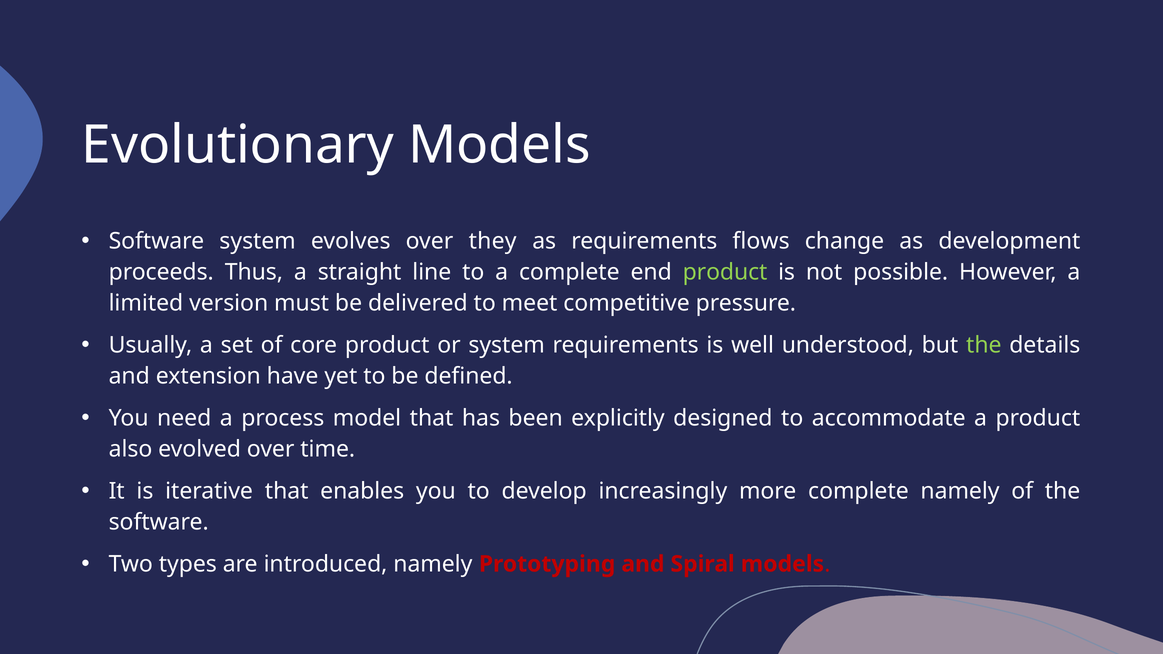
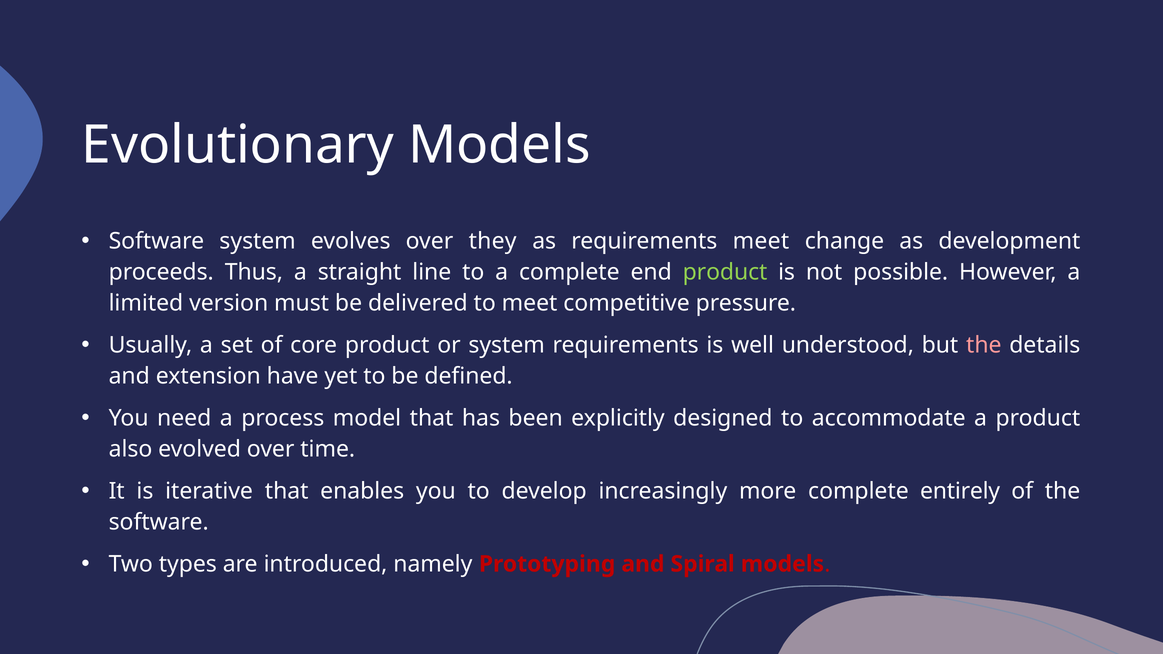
requirements flows: flows -> meet (761, 241)
the colour: light green -> pink (984, 345)
complete namely: namely -> entirely (960, 491)
